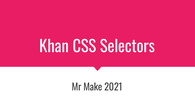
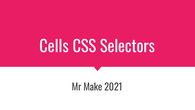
Khan: Khan -> Cells (54, 47)
